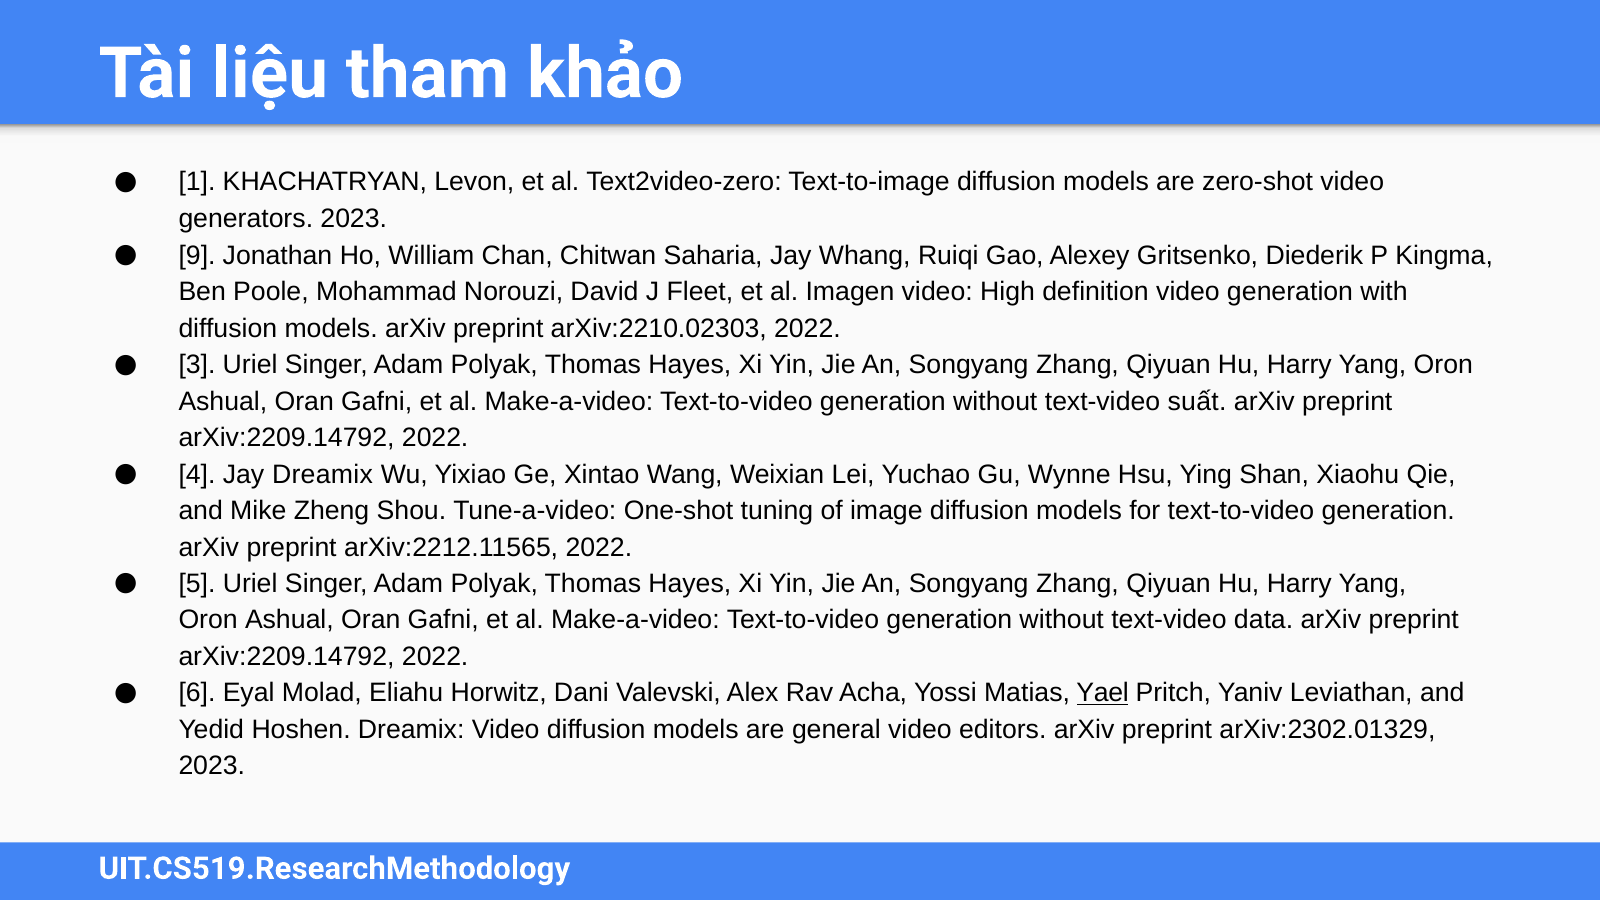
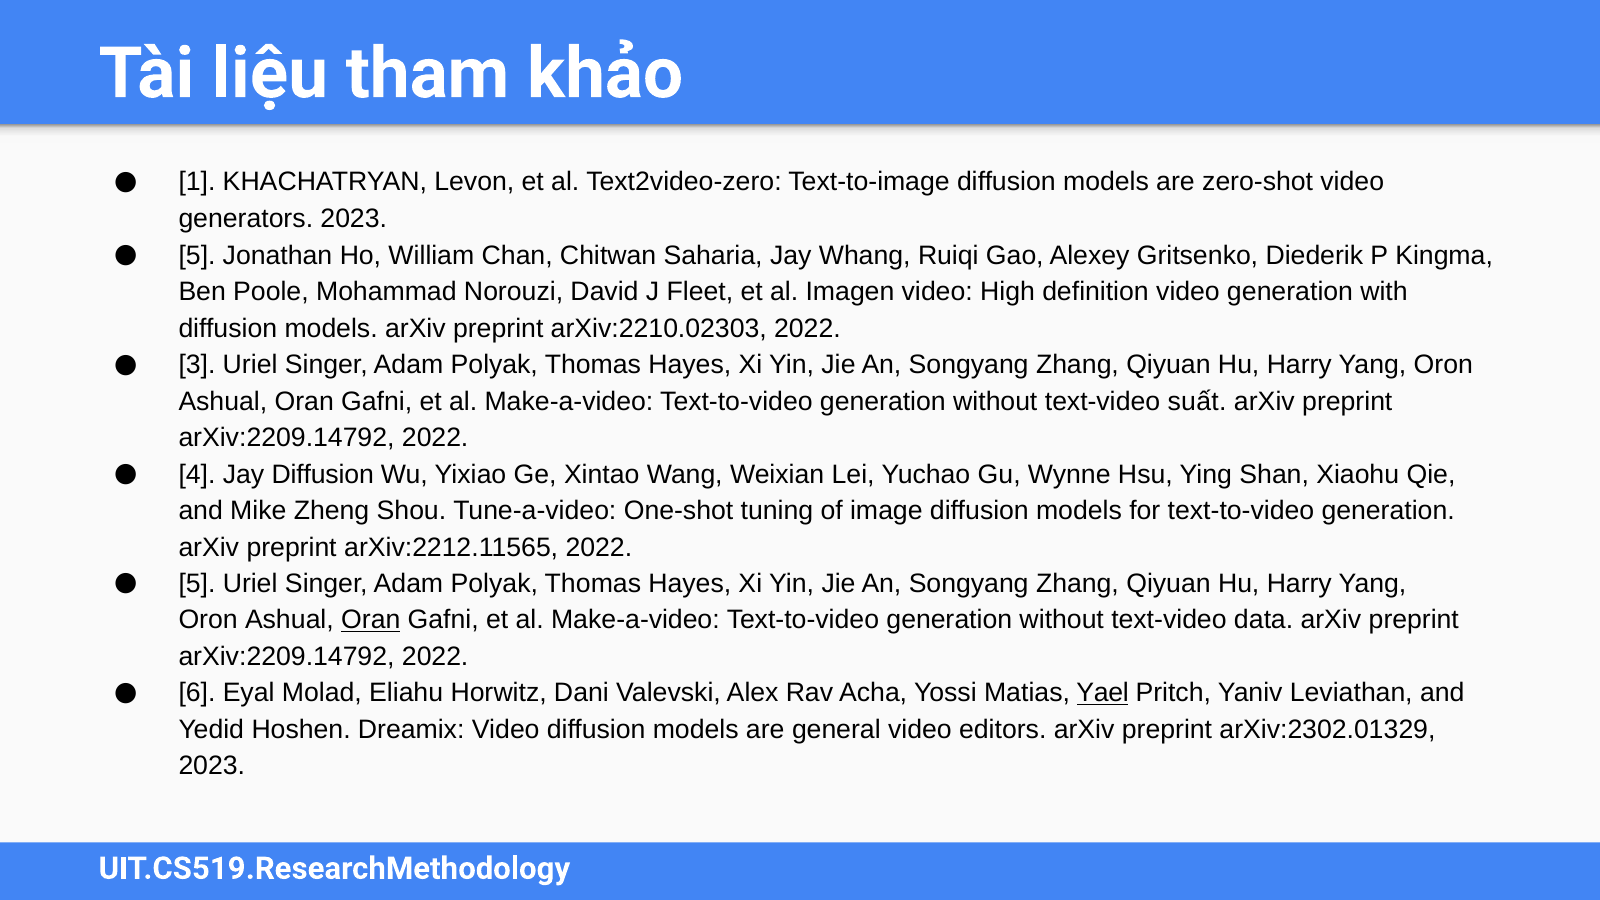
9: 9 -> 5 (197, 255)
Jay Dreamix: Dreamix -> Diffusion (323, 474)
Oran underline: none -> present (371, 620)
